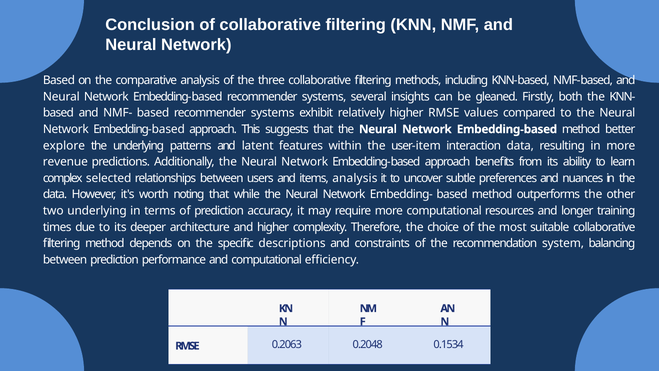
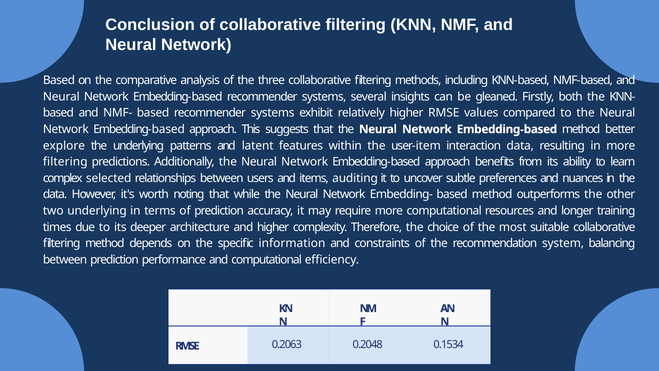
revenue: revenue -> filtering (65, 162)
items analysis: analysis -> auditing (355, 178)
descriptions: descriptions -> information (292, 243)
